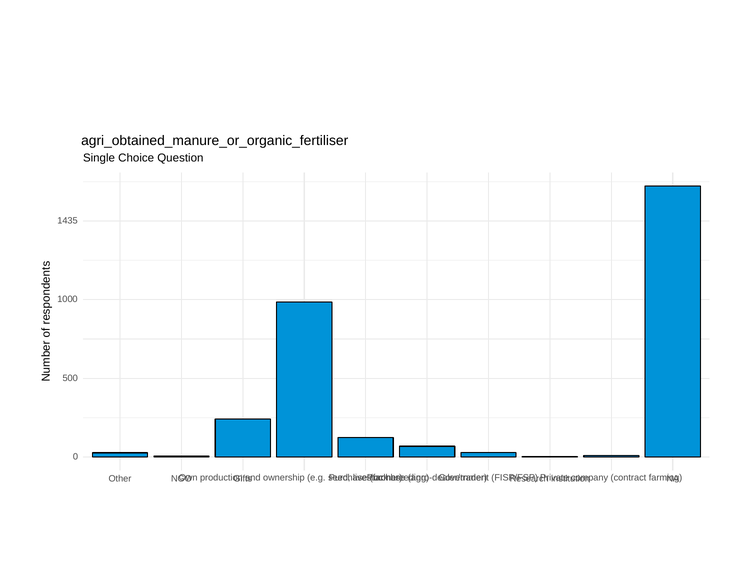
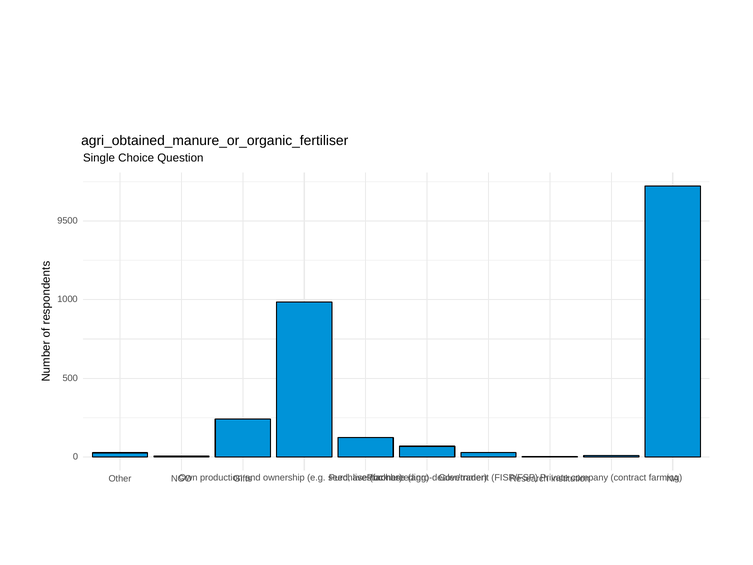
1435: 1435 -> 9500 (68, 220)
